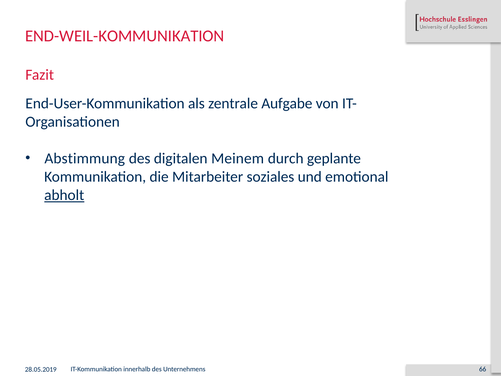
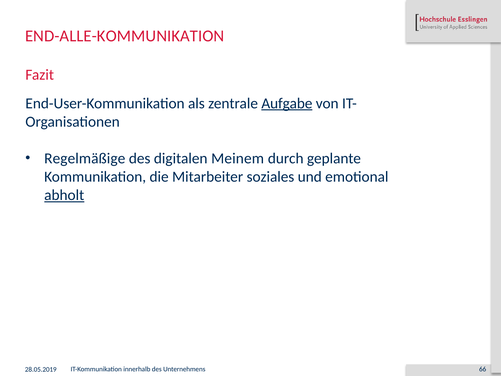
END-WEIL-KOMMUNIKATION: END-WEIL-KOMMUNIKATION -> END-ALLE-KOMMUNIKATION (125, 36)
Aufgabe underline: none -> present (287, 103)
Abstimmung: Abstimmung -> Regelmäßige (85, 158)
